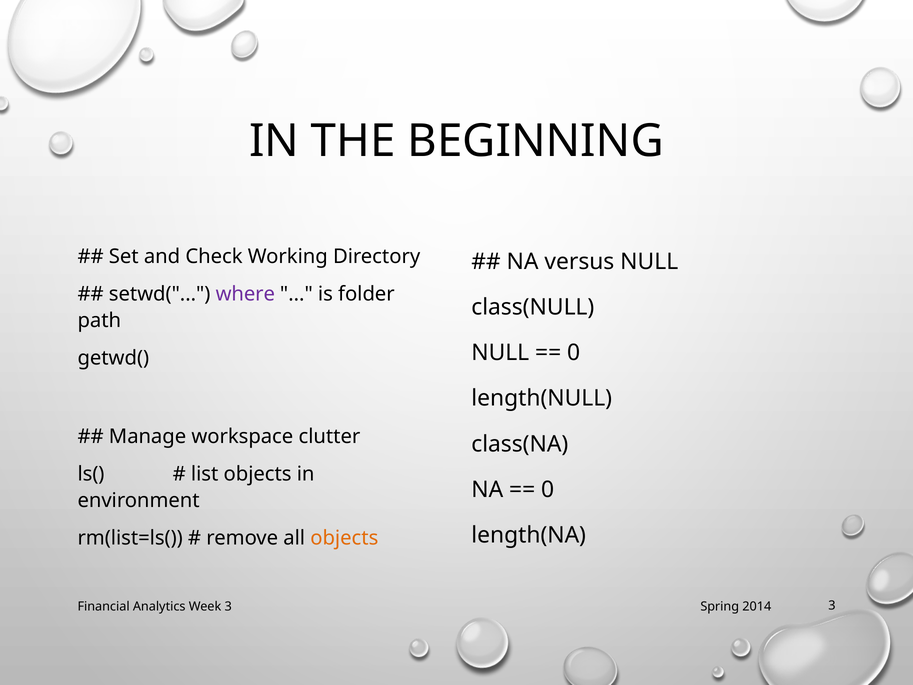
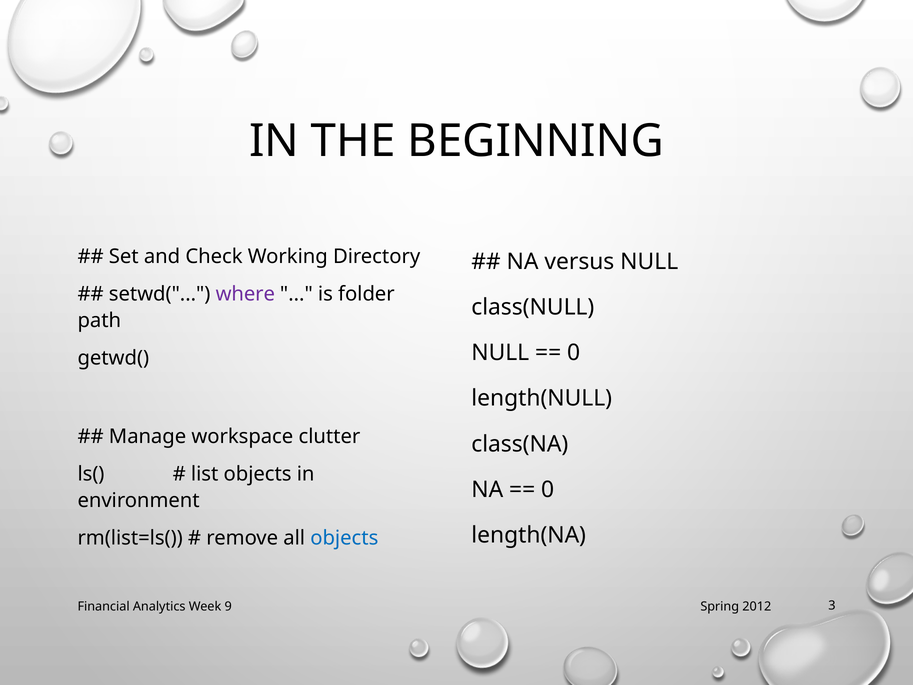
objects colour: orange -> blue (344, 538)
Week 3: 3 -> 9 (228, 606)
2014: 2014 -> 2012 (757, 606)
